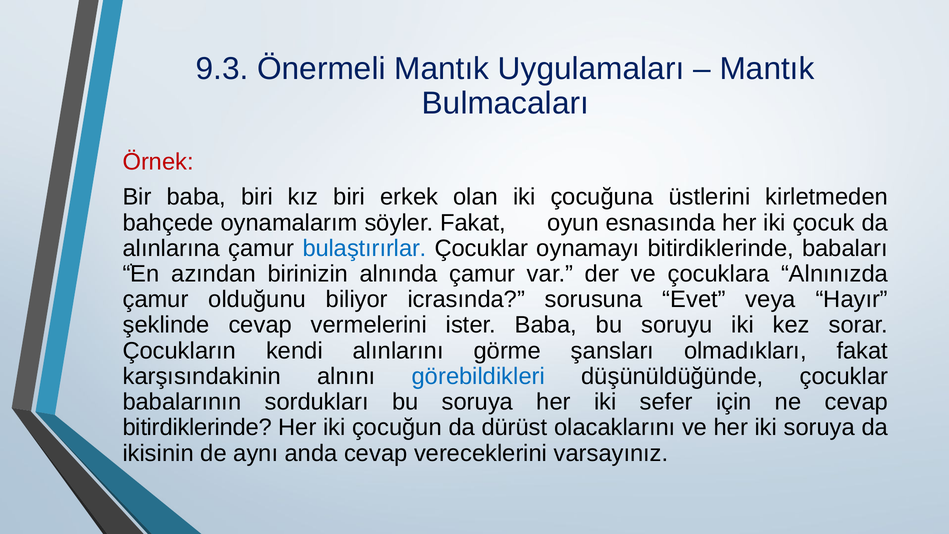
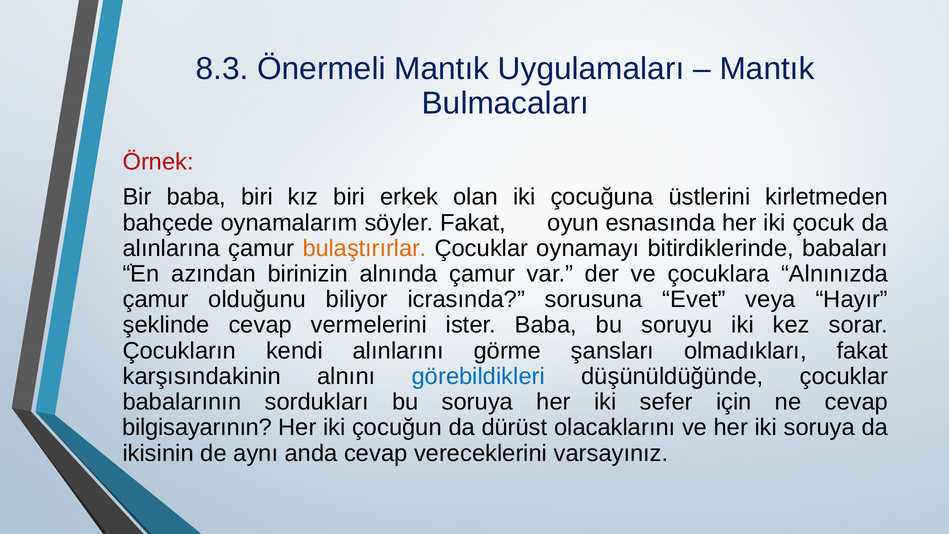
9.3: 9.3 -> 8.3 (222, 69)
bulaştırırlar colour: blue -> orange (365, 248)
bitirdiklerinde: bitirdiklerinde -> bilgisayarının (197, 427)
